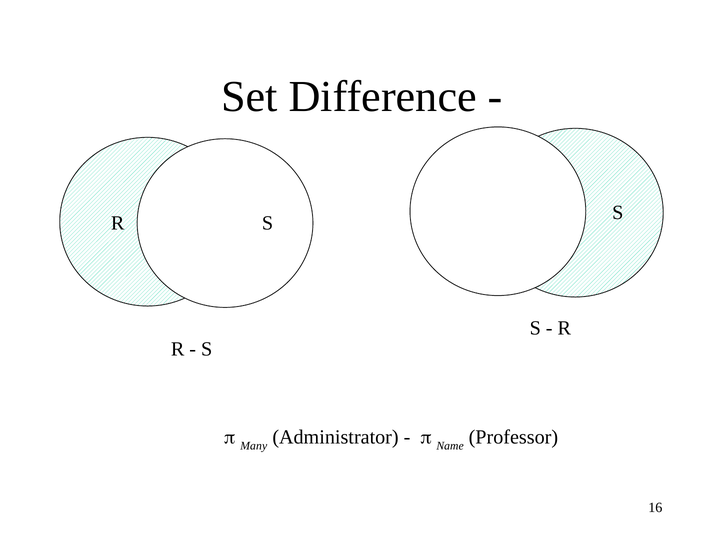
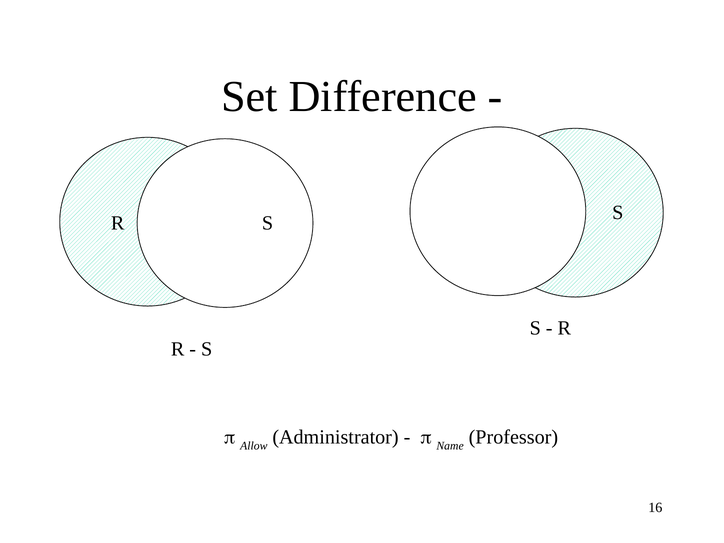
Many: Many -> Allow (254, 446)
